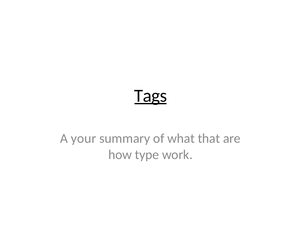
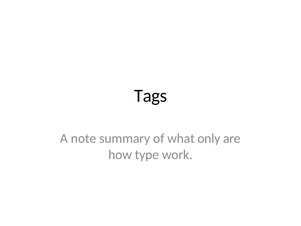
Tags underline: present -> none (151, 96)
your: your -> note (84, 138)
that: that -> only (209, 138)
